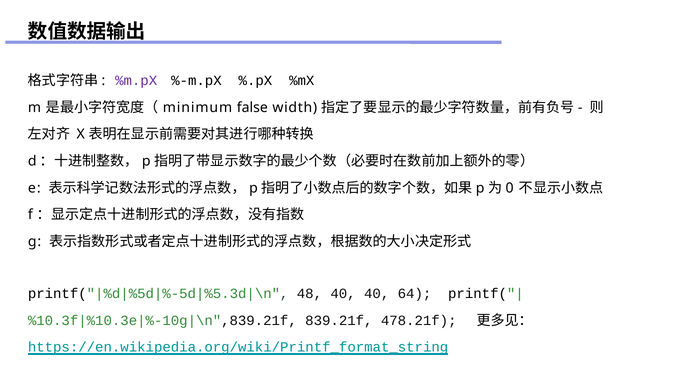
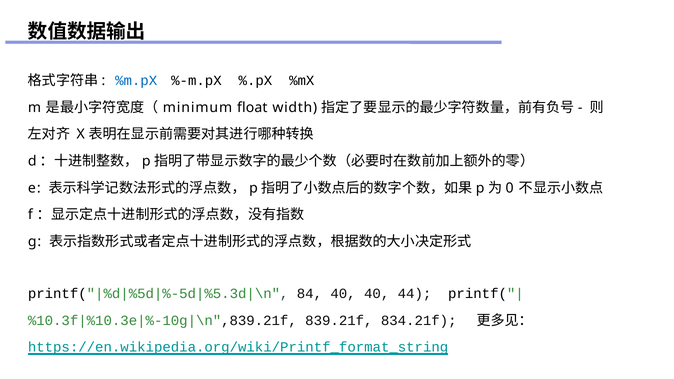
%m.pX colour: purple -> blue (136, 81)
false: false -> float (252, 108)
48: 48 -> 84 (309, 294)
64: 64 -> 44 (415, 294)
478.21f: 478.21f -> 834.21f (419, 321)
